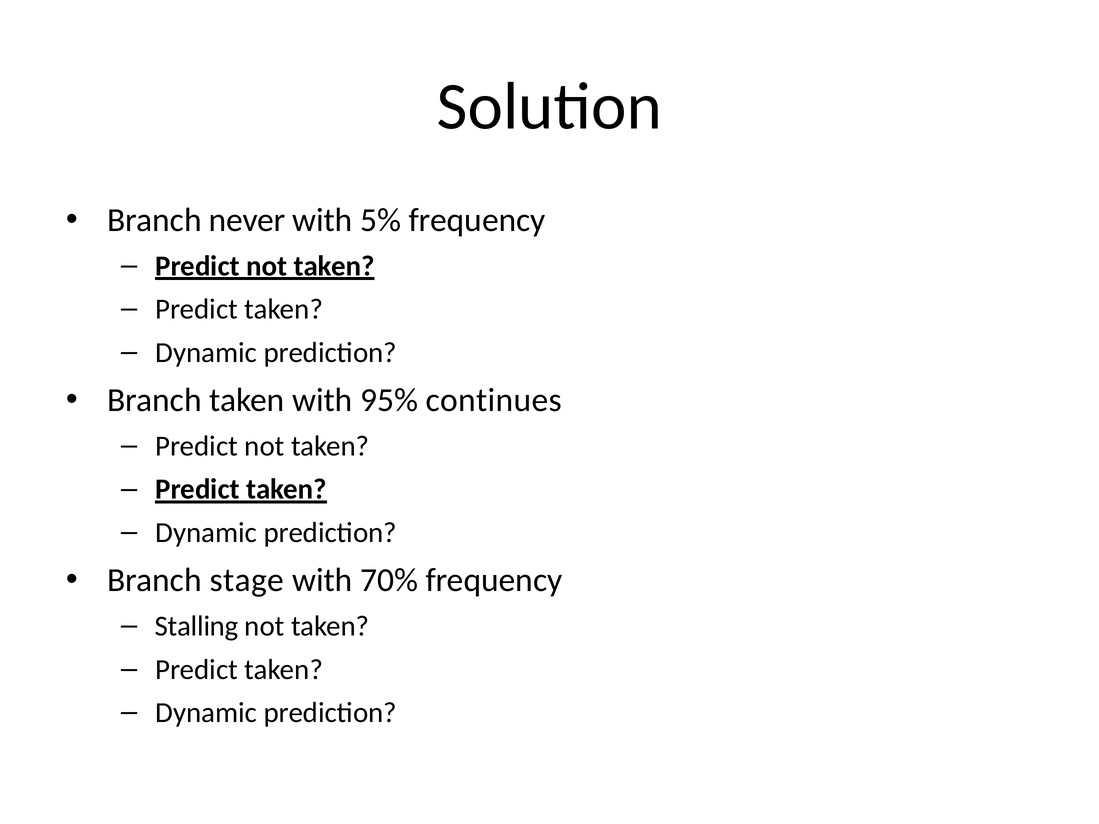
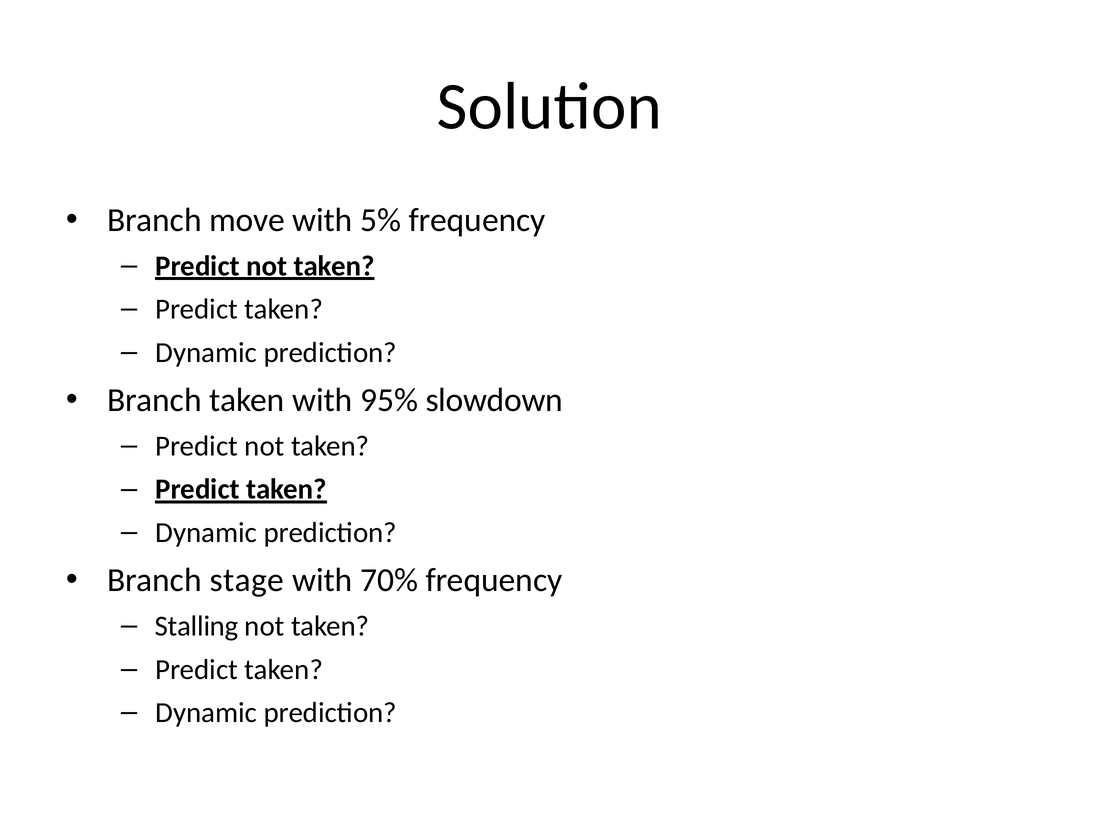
never: never -> move (247, 220)
continues: continues -> slowdown (494, 400)
